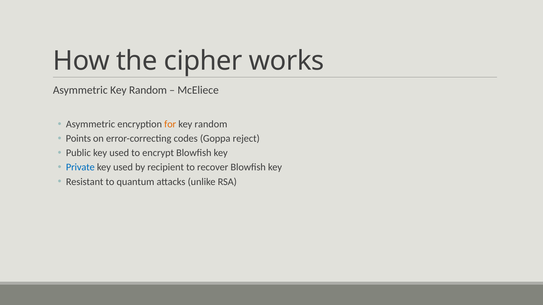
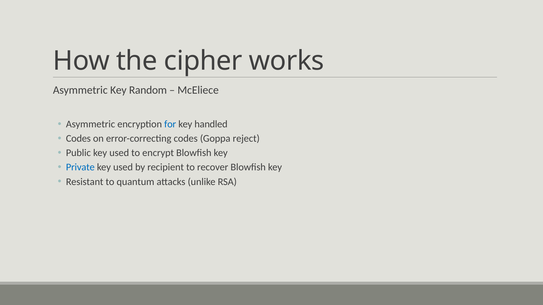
for colour: orange -> blue (170, 124)
random: random -> handled (211, 124)
Points: Points -> Codes (78, 139)
